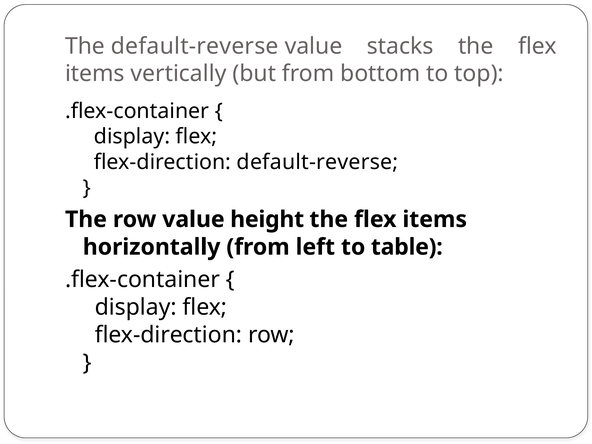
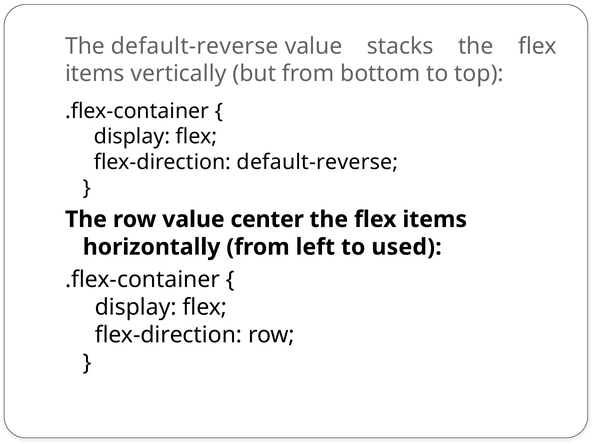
height: height -> center (267, 219)
table: table -> used (407, 247)
